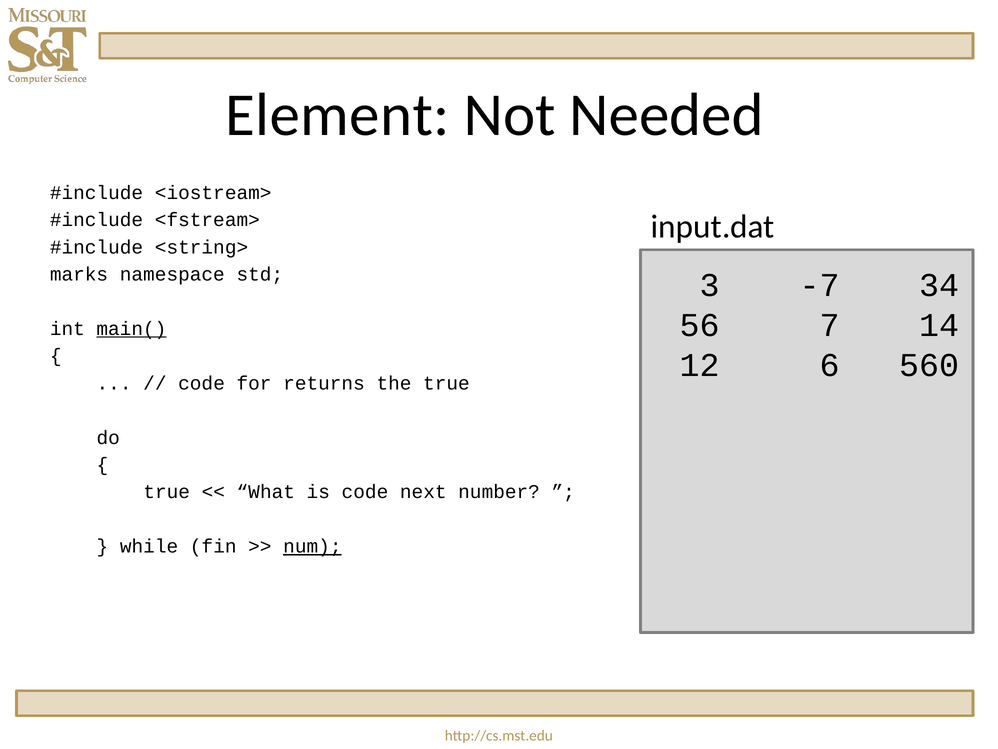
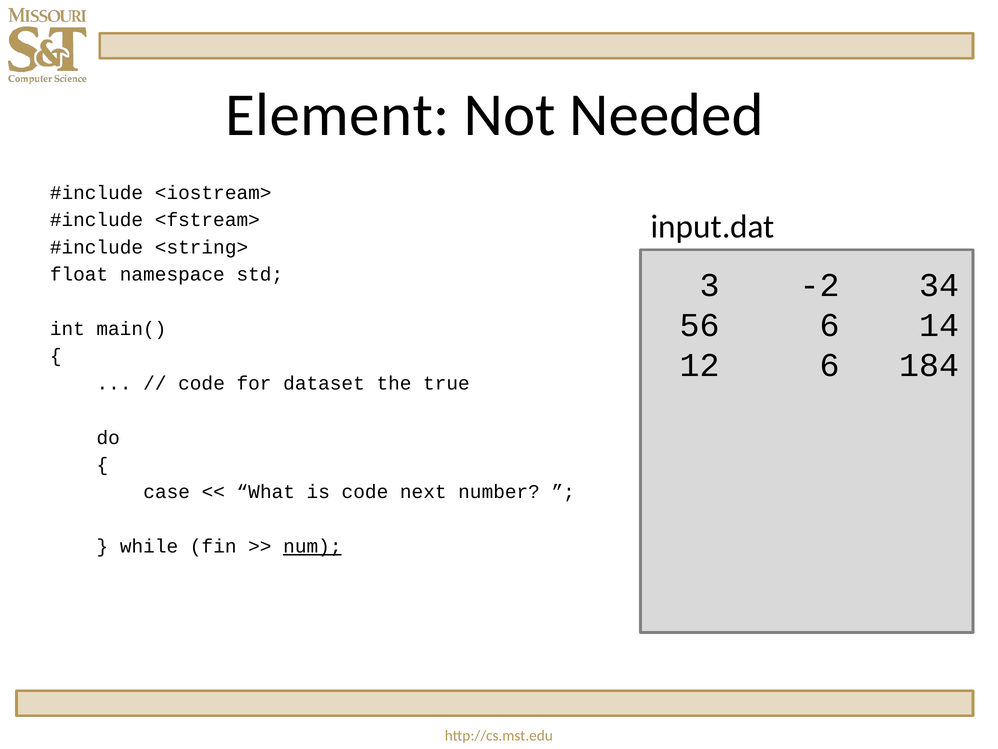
marks: marks -> float (79, 274)
-7: -7 -> -2 (820, 285)
56 7: 7 -> 6 (830, 325)
main( underline: present -> none (131, 329)
560: 560 -> 184 (929, 365)
returns: returns -> dataset (324, 383)
true: true -> case (167, 492)
